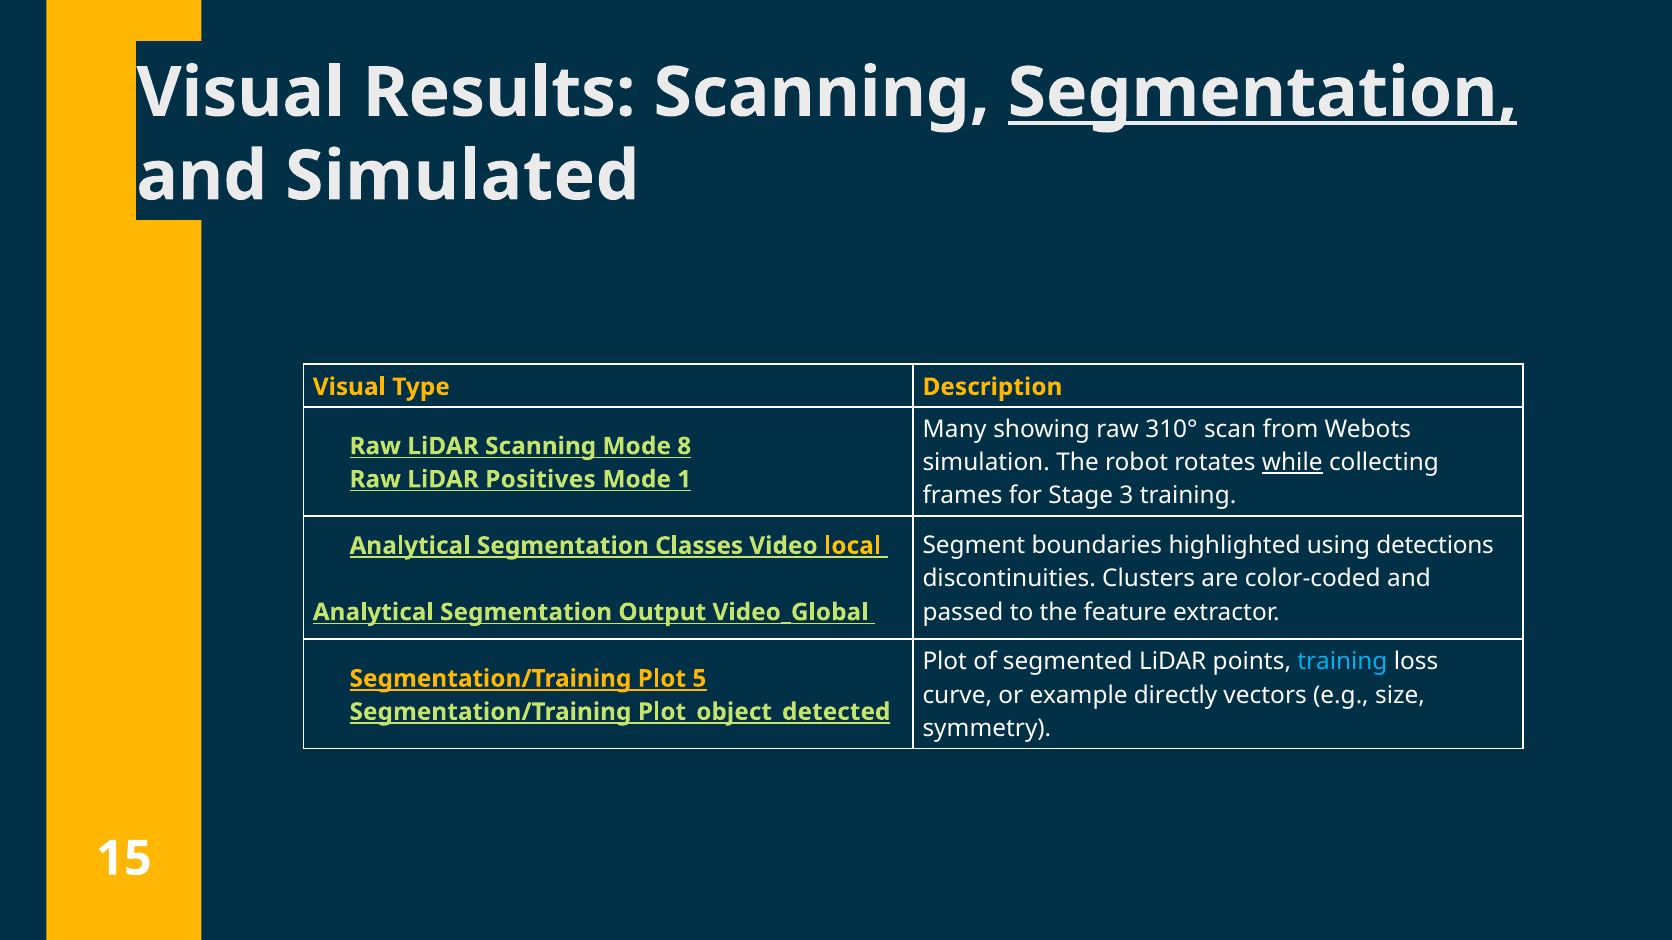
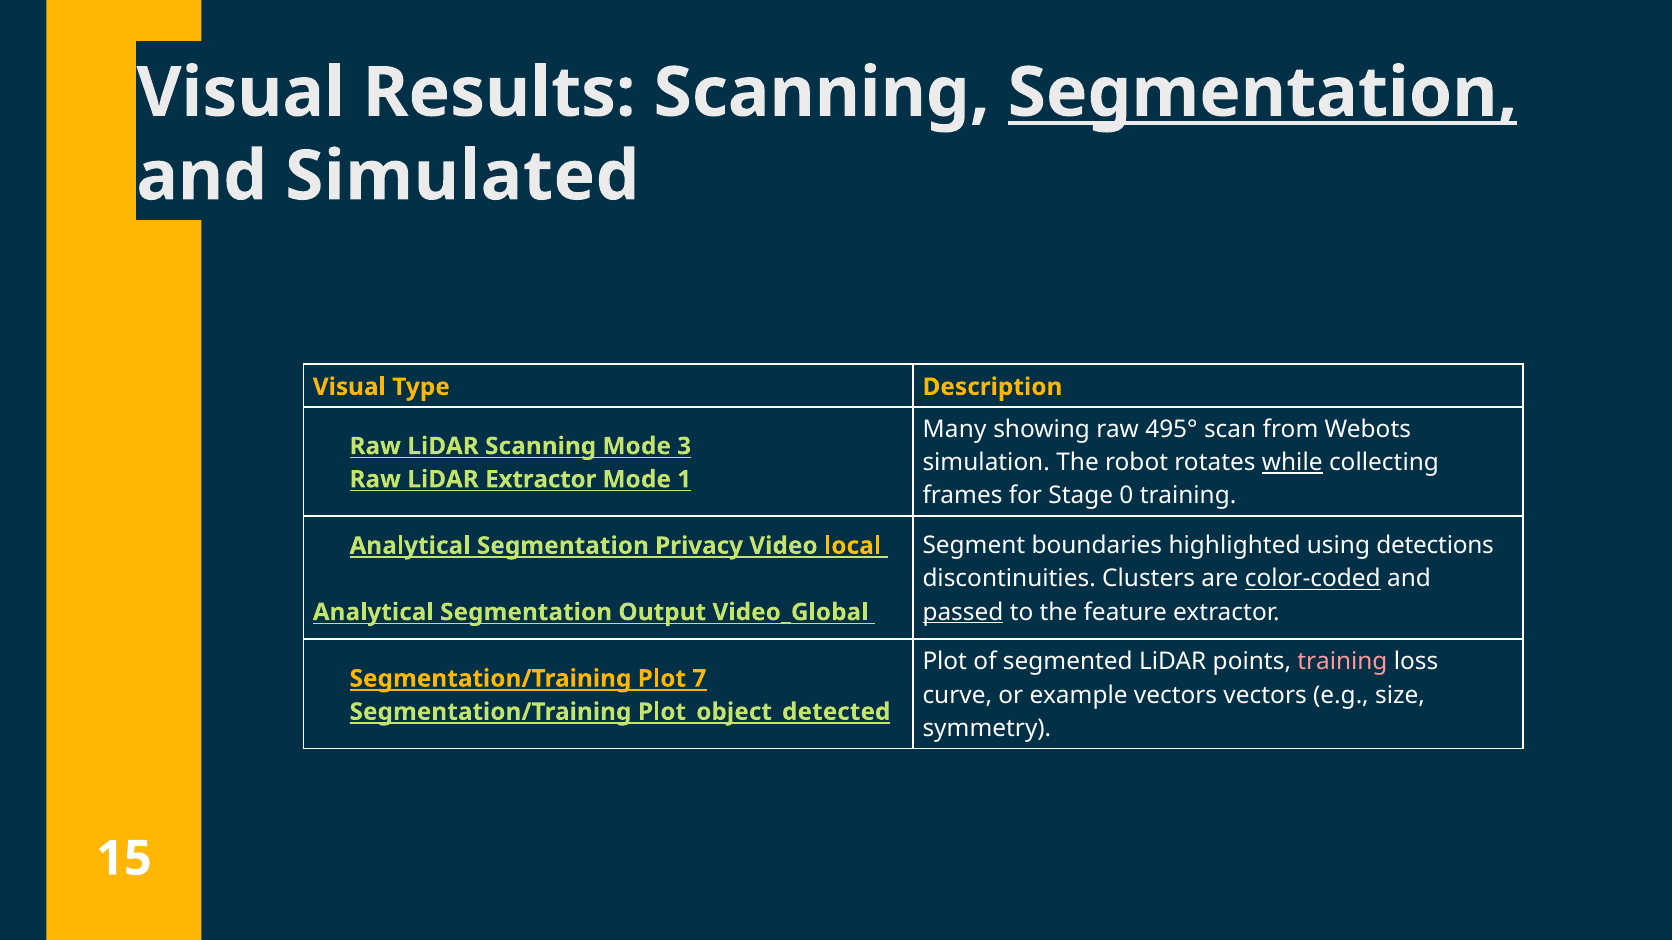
310°: 310° -> 495° (1171, 430)
8: 8 -> 3 (684, 446)
LiDAR Positives: Positives -> Extractor (541, 480)
3: 3 -> 0 (1126, 496)
Classes: Classes -> Privacy (699, 546)
color-coded underline: none -> present (1313, 579)
passed underline: none -> present (963, 612)
training colour: light blue -> pink (1342, 662)
5: 5 -> 7 (699, 679)
example directly: directly -> vectors (1176, 696)
